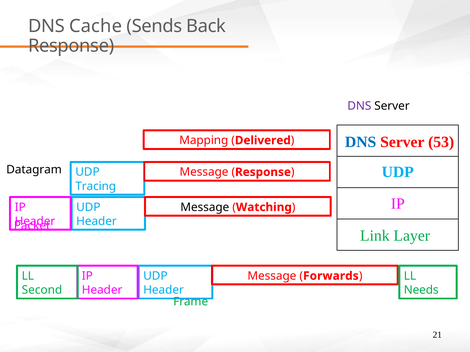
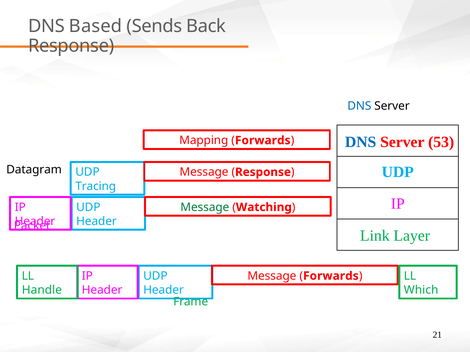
Cache: Cache -> Based (96, 26)
DNS colour: purple -> blue (359, 106)
Delivered: Delivered -> Forwards (263, 141)
Message colour: black -> green (205, 207)
Second: Second -> Handle (42, 290)
Needs: Needs -> Which (421, 290)
